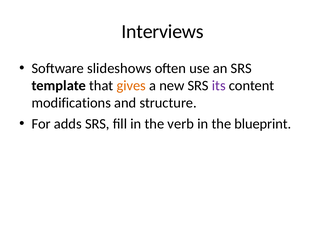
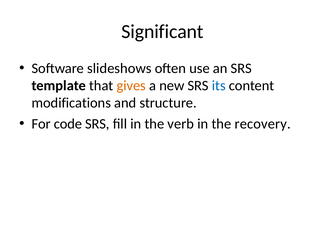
Interviews: Interviews -> Significant (163, 31)
its colour: purple -> blue (219, 86)
adds: adds -> code (68, 124)
blueprint: blueprint -> recovery (263, 124)
